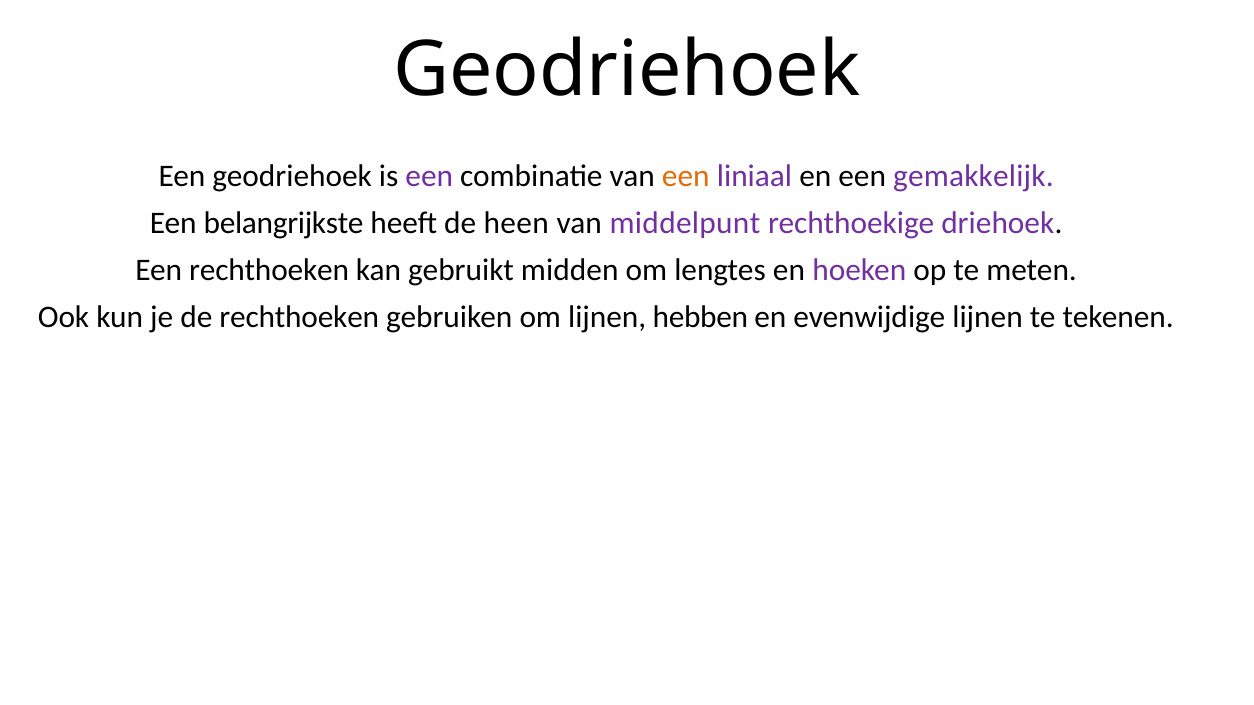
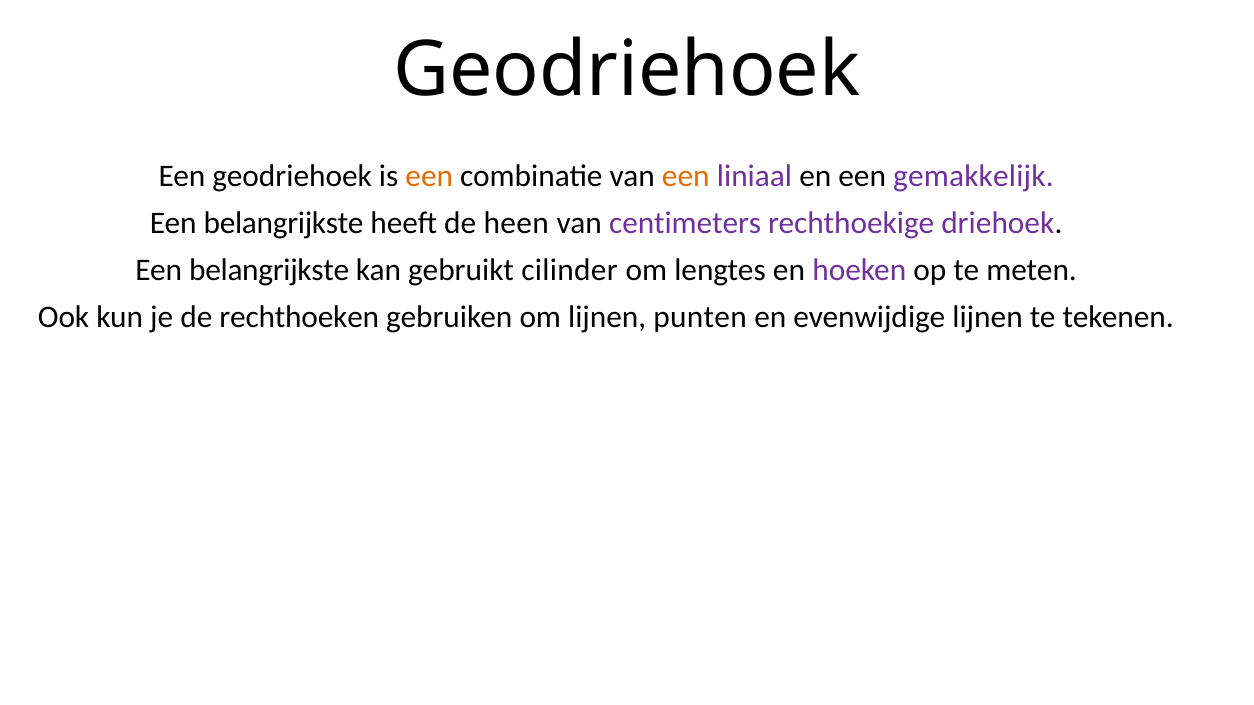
een colour: purple -> orange (429, 176)
middelpunt: middelpunt -> centimeters (685, 223)
rechthoeken: rechthoeken -> belangrijkste (269, 270)
midden: midden -> cilinder (570, 270)
hebben: hebben -> punten (700, 317)
